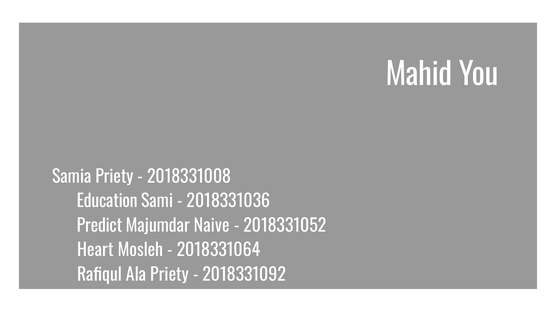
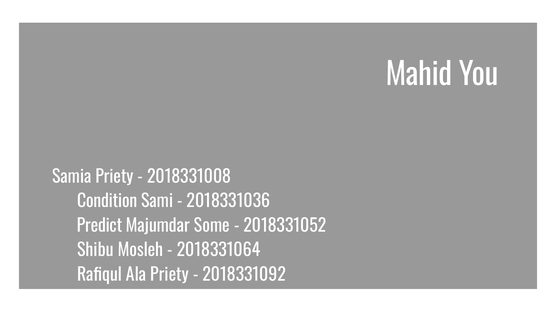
Education: Education -> Condition (107, 201)
Naive: Naive -> Some (212, 226)
Heart: Heart -> Shibu (95, 250)
